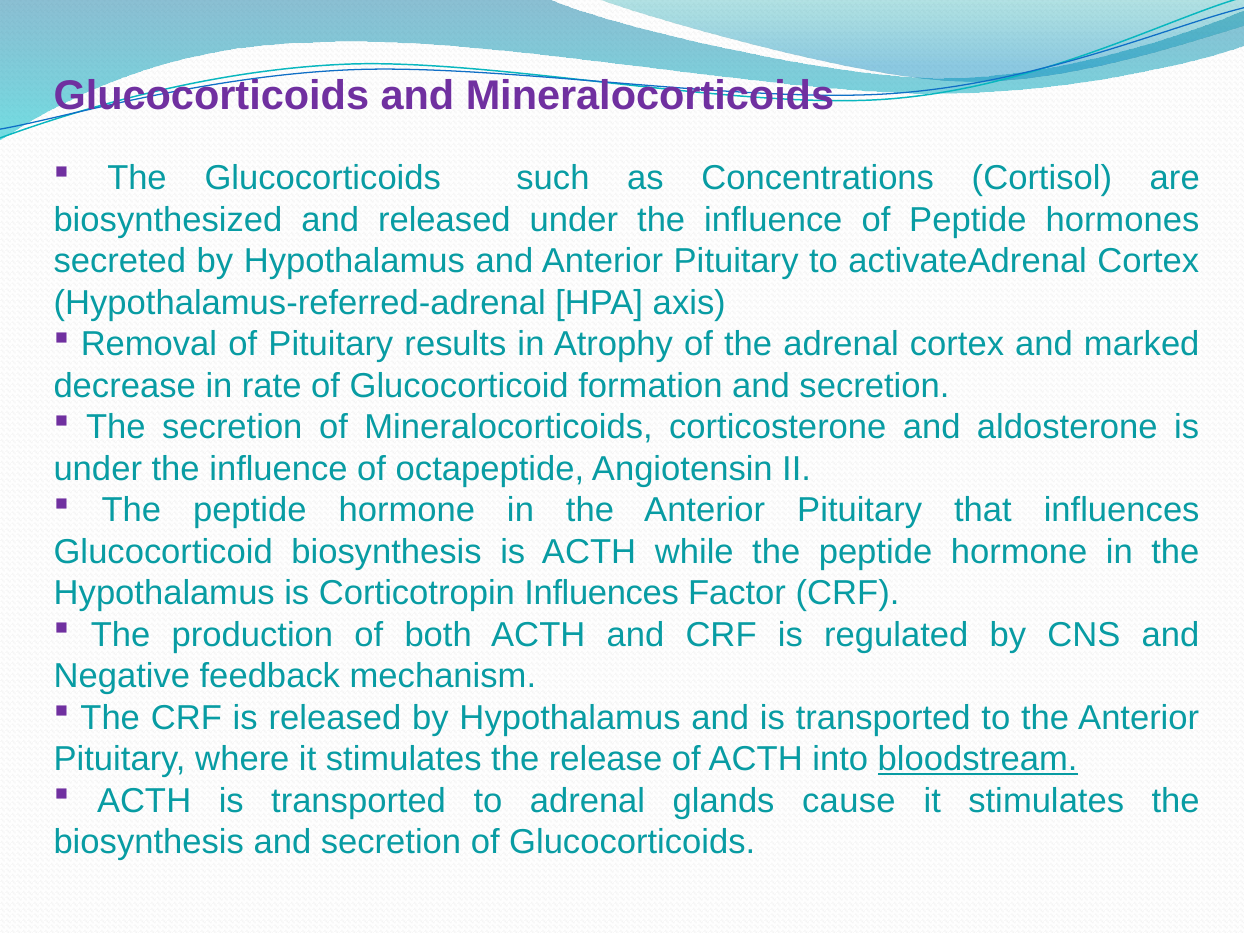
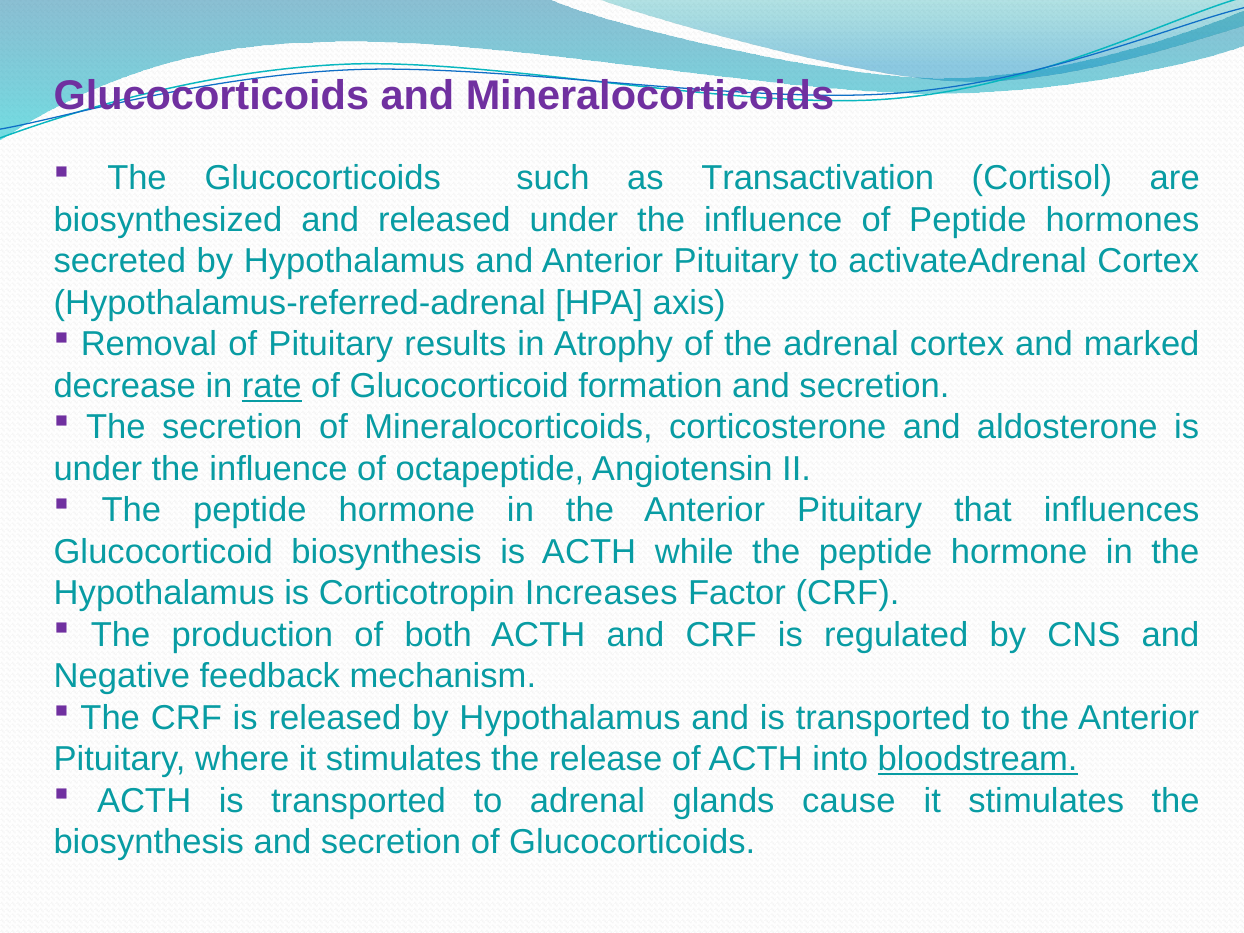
Concentrations: Concentrations -> Transactivation (818, 179)
rate underline: none -> present (272, 386)
Corticotropin Influences: Influences -> Increases (601, 593)
